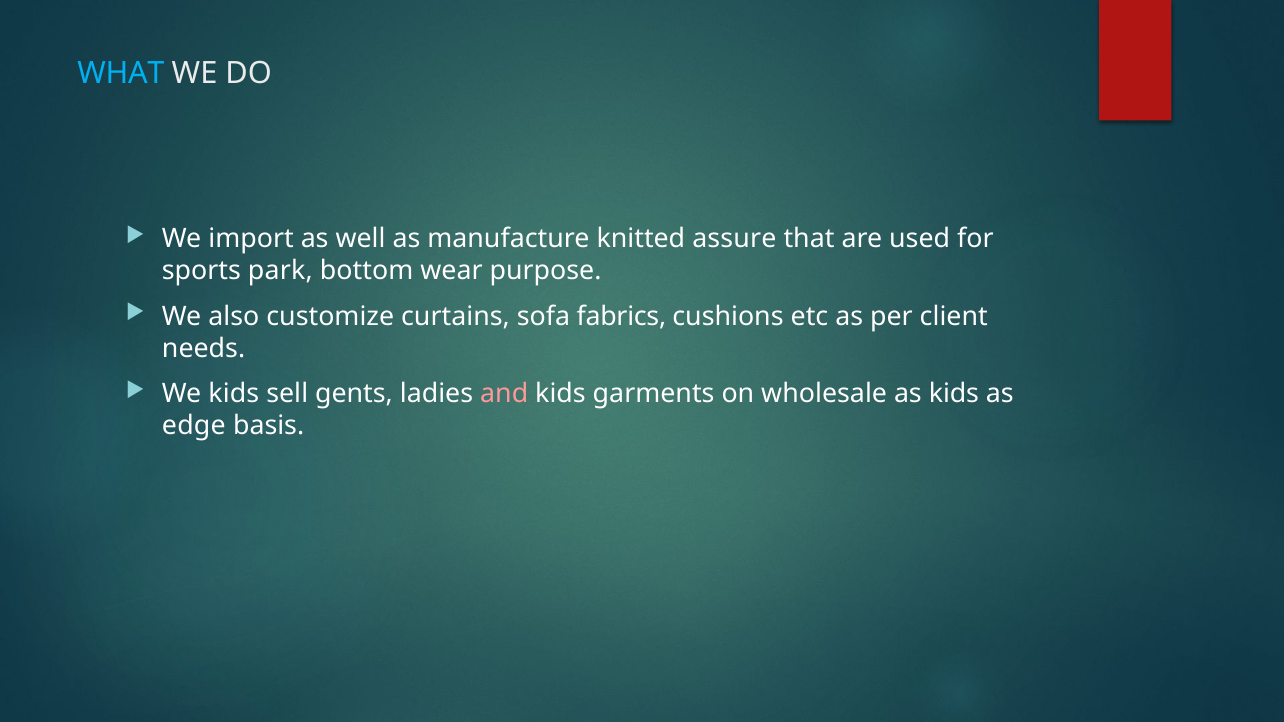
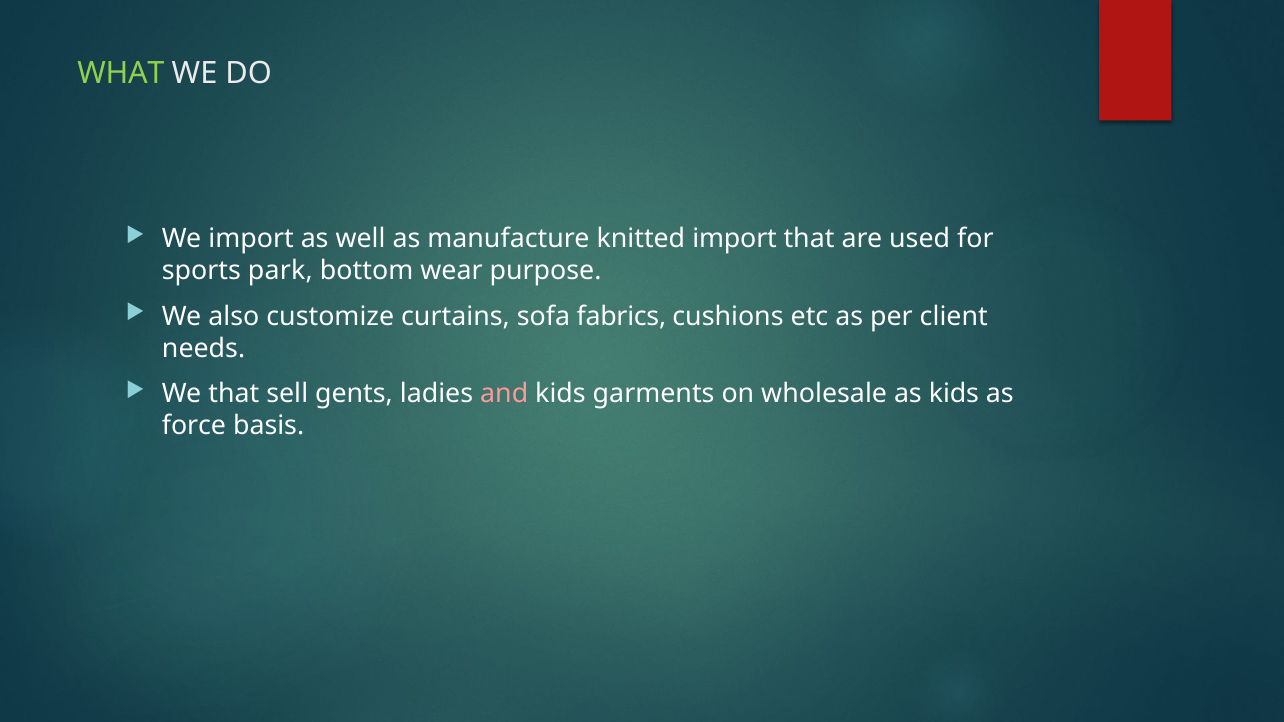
WHAT colour: light blue -> light green (121, 73)
knitted assure: assure -> import (735, 239)
We kids: kids -> that (234, 394)
edge: edge -> force (194, 426)
